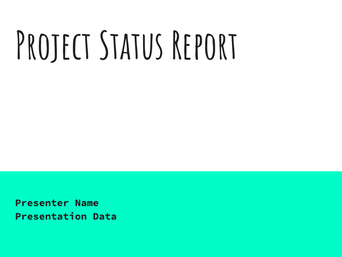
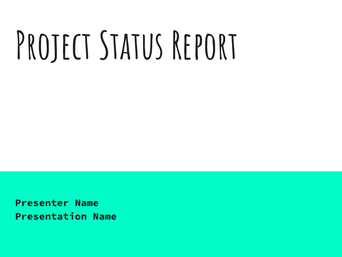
Presentation Data: Data -> Name (105, 216)
